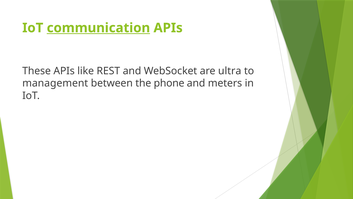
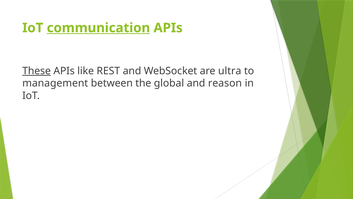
These underline: none -> present (37, 71)
phone: phone -> global (169, 83)
meters: meters -> reason (225, 83)
